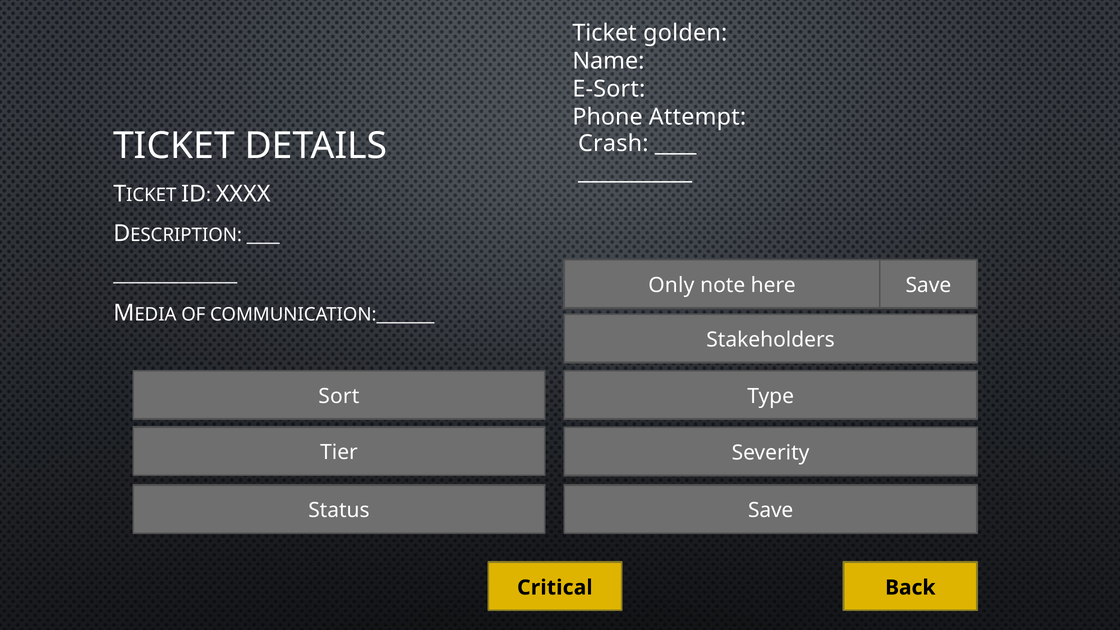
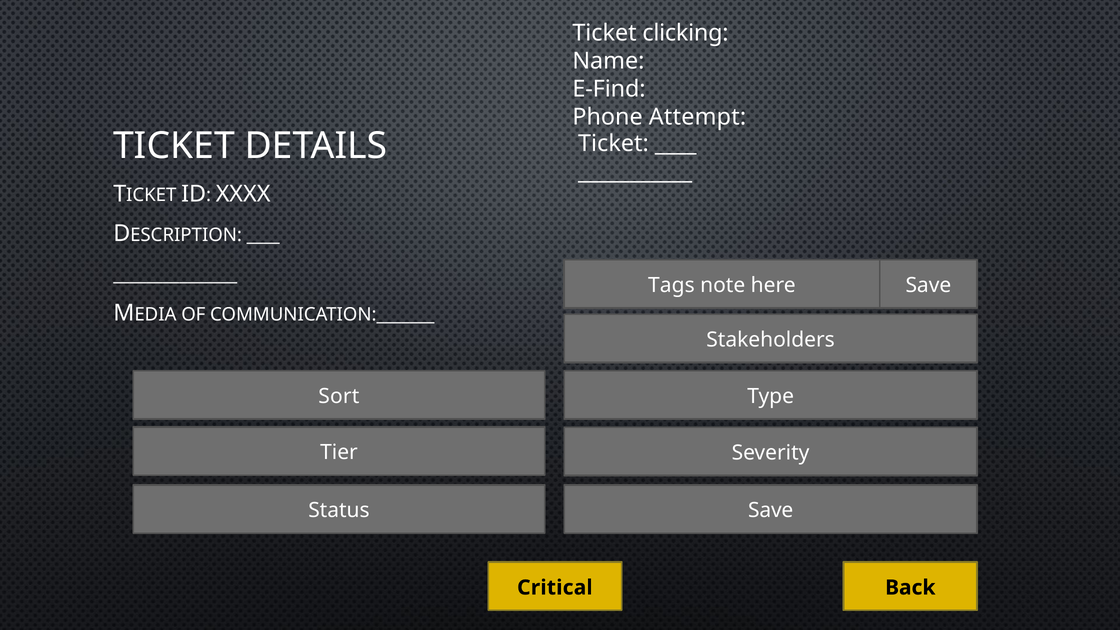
golden: golden -> clicking (686, 33)
E-Sort: E-Sort -> E-Find (609, 89)
Crash: Crash -> Ticket (613, 143)
Only: Only -> Tags (671, 285)
